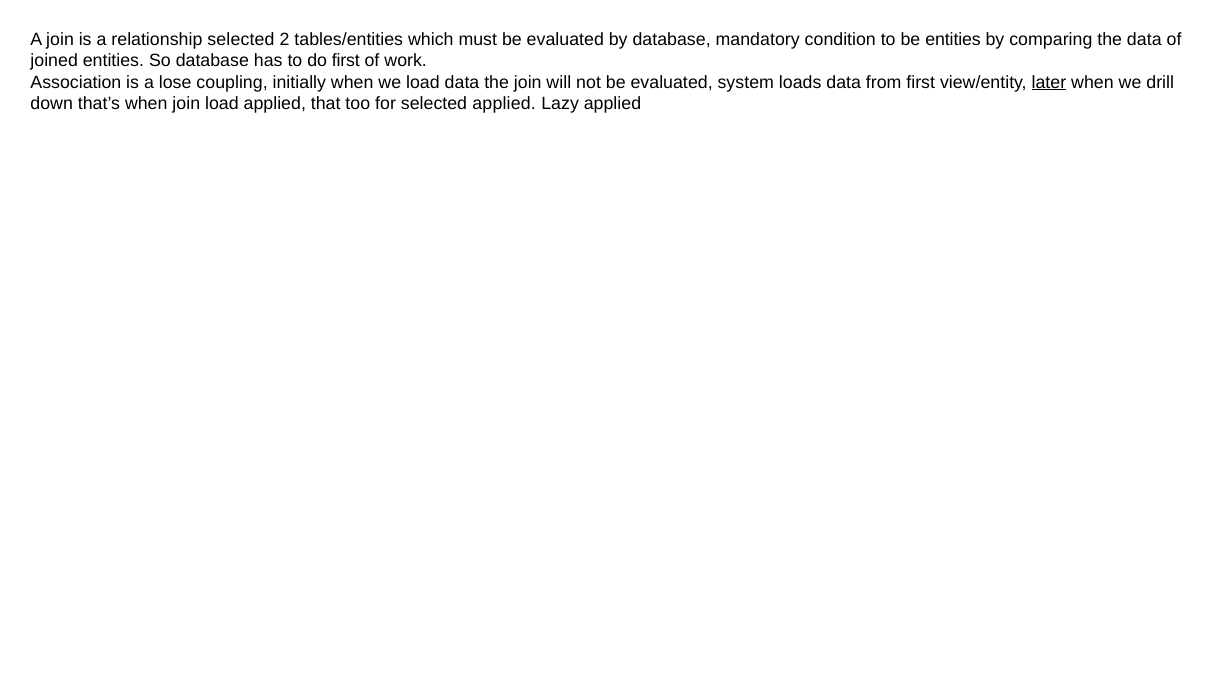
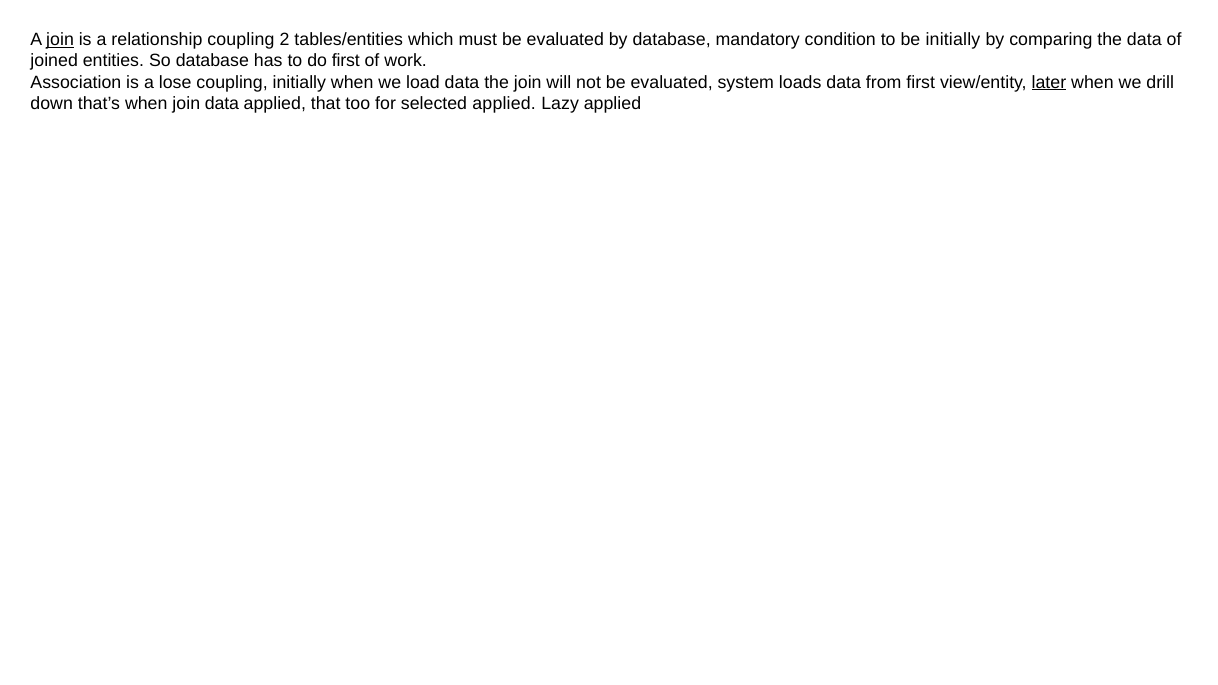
join underline: none -> present (60, 40)
relationship selected: selected -> coupling (241, 40)
be entities: entities -> initially (953, 40)
join load: load -> data (222, 104)
